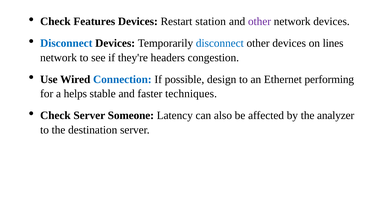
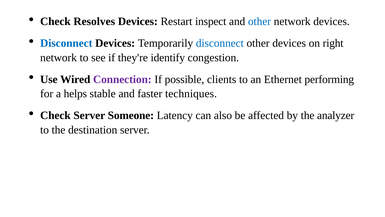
Features: Features -> Resolves (94, 21)
station: station -> inspect (211, 21)
other colour: purple -> blue (260, 21)
lines: lines -> right (333, 43)
headers: headers -> identify (168, 58)
Connection colour: blue -> purple (122, 79)
design: design -> clients (222, 79)
